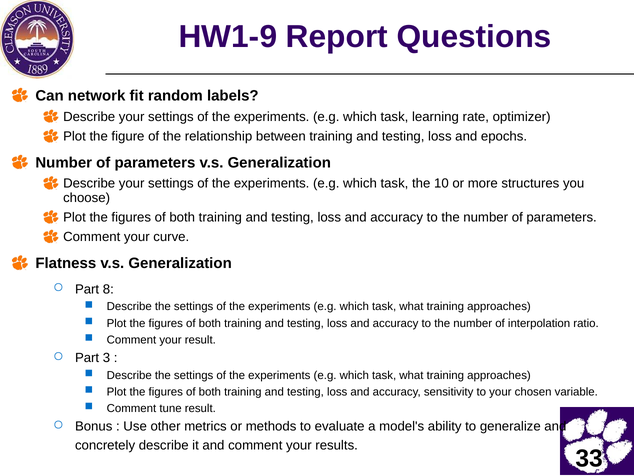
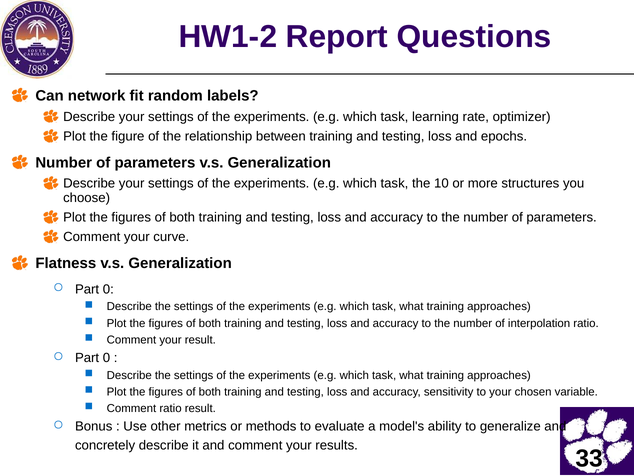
HW1-9: HW1-9 -> HW1-2 (228, 37)
8: 8 -> 0 (108, 289)
3: 3 -> 0 (106, 357)
Comment tune: tune -> ratio (171, 408)
